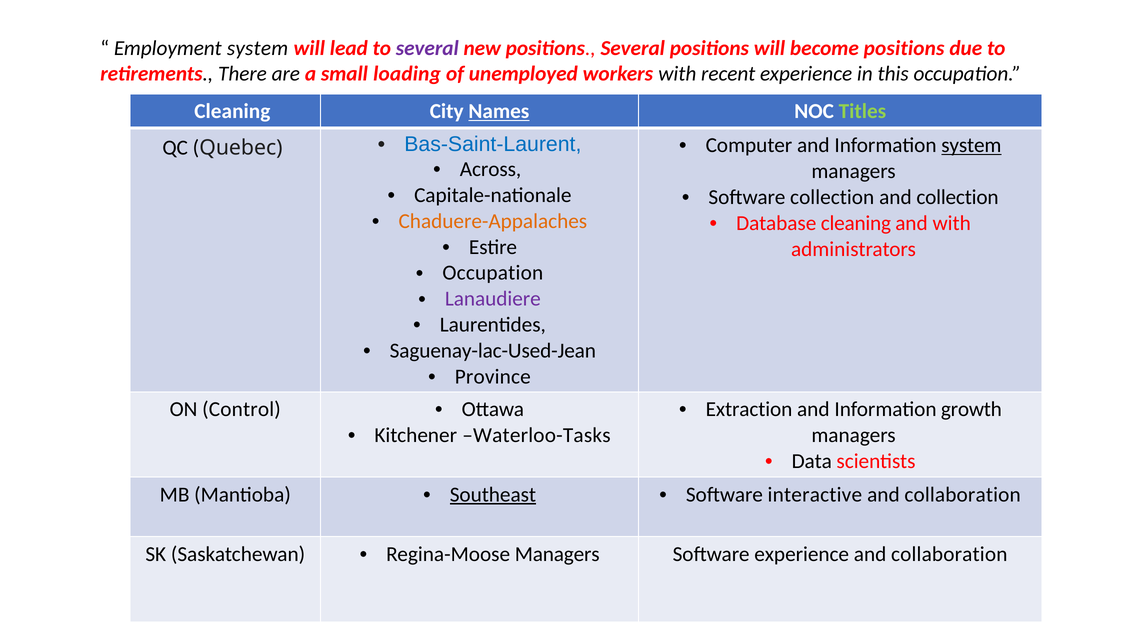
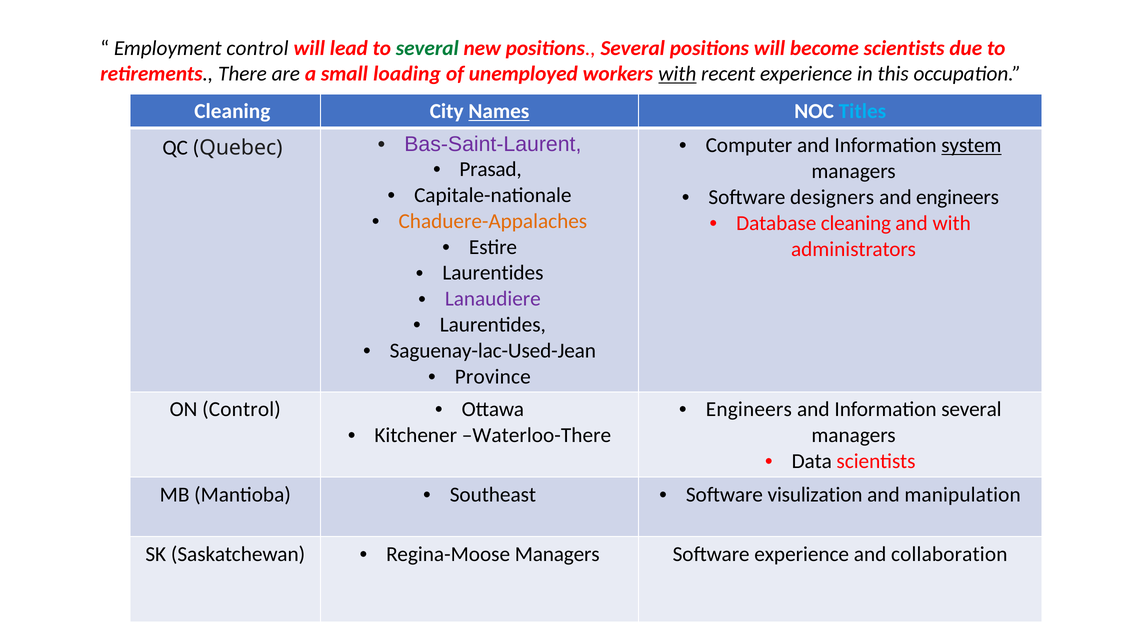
Employment system: system -> control (257, 48)
several colour: purple -> green (427, 48)
become positions: positions -> scientists (904, 48)
with underline: none -> present (677, 74)
Titles colour: light green -> light blue (862, 111)
Bas-Saint-Laurent colour: blue -> purple (493, 144)
Across: Across -> Prasad (491, 169)
Software collection: collection -> designers (832, 197)
and collection: collection -> engineers (958, 197)
Occupation: Occupation -> Laurentides (493, 273)
Extraction: Extraction -> Engineers (749, 409)
Information growth: growth -> several (971, 409)
Waterloo-Tasks: Waterloo-Tasks -> Waterloo-There (536, 435)
Southeast underline: present -> none (493, 494)
interactive: interactive -> visulization (815, 494)
collaboration: collaboration -> manipulation (963, 494)
